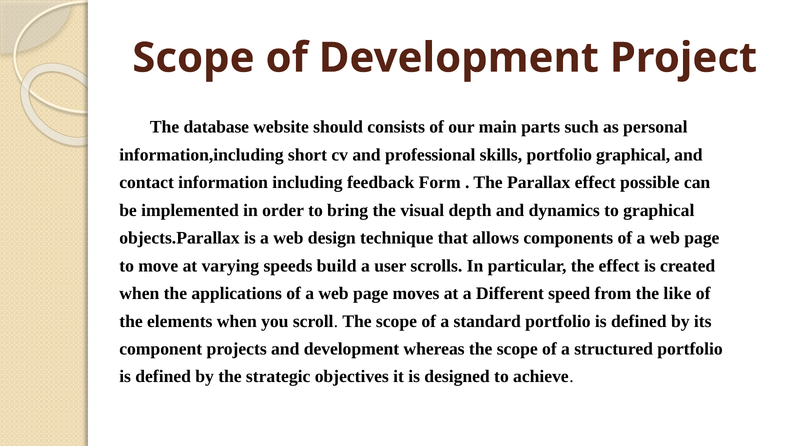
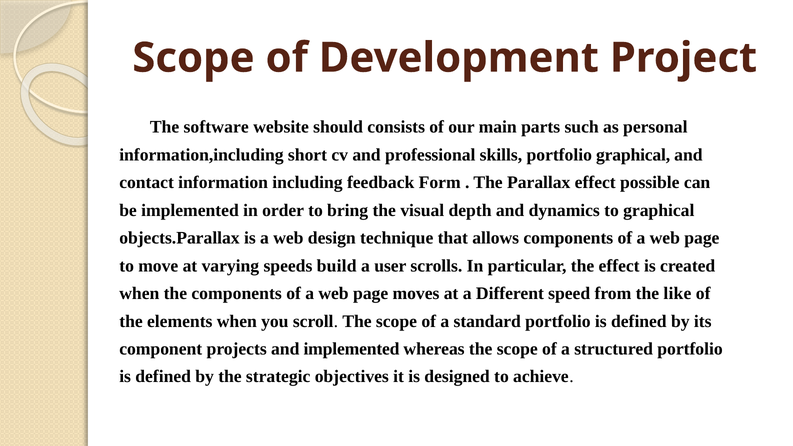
database: database -> software (216, 127)
the applications: applications -> components (237, 294)
and development: development -> implemented (352, 349)
